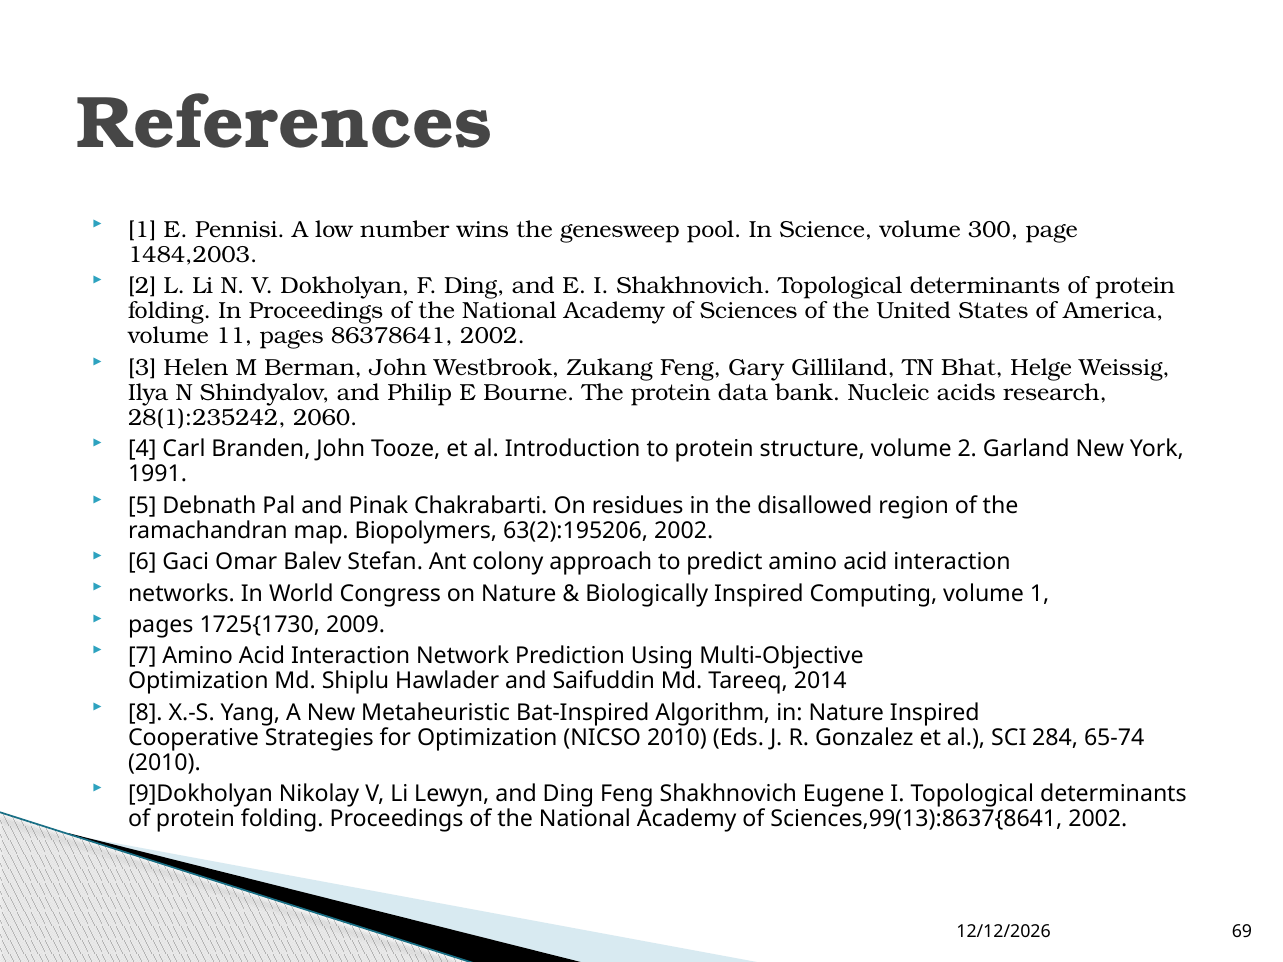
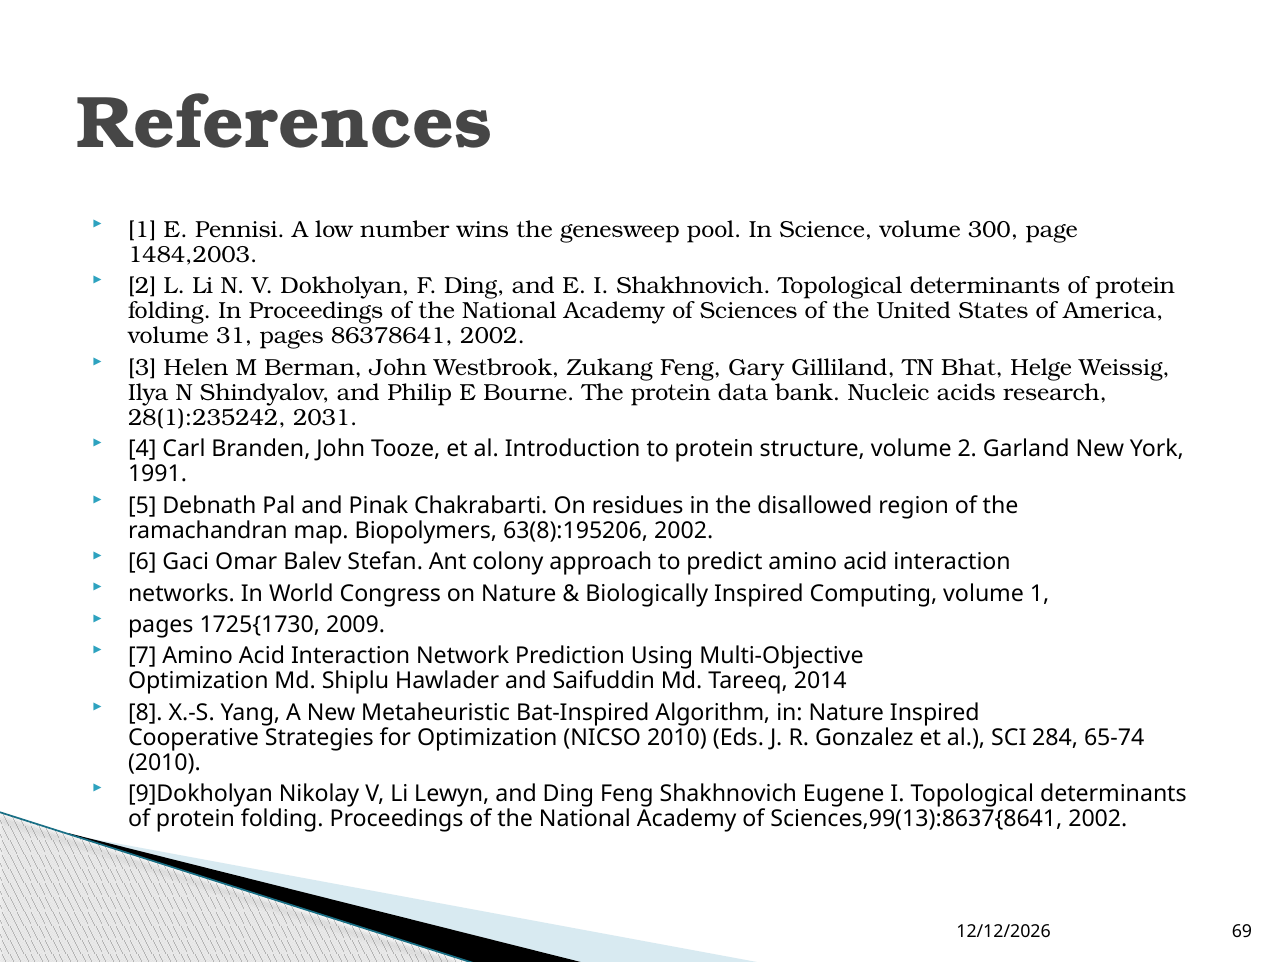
11: 11 -> 31 (234, 336)
2060: 2060 -> 2031 (325, 418)
63(2):195206: 63(2):195206 -> 63(8):195206 (576, 531)
